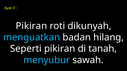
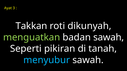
Pikiran: Pikiran -> Takkan (31, 26)
menguatkan colour: light blue -> light green (32, 38)
badan hilang: hilang -> sawah (109, 38)
